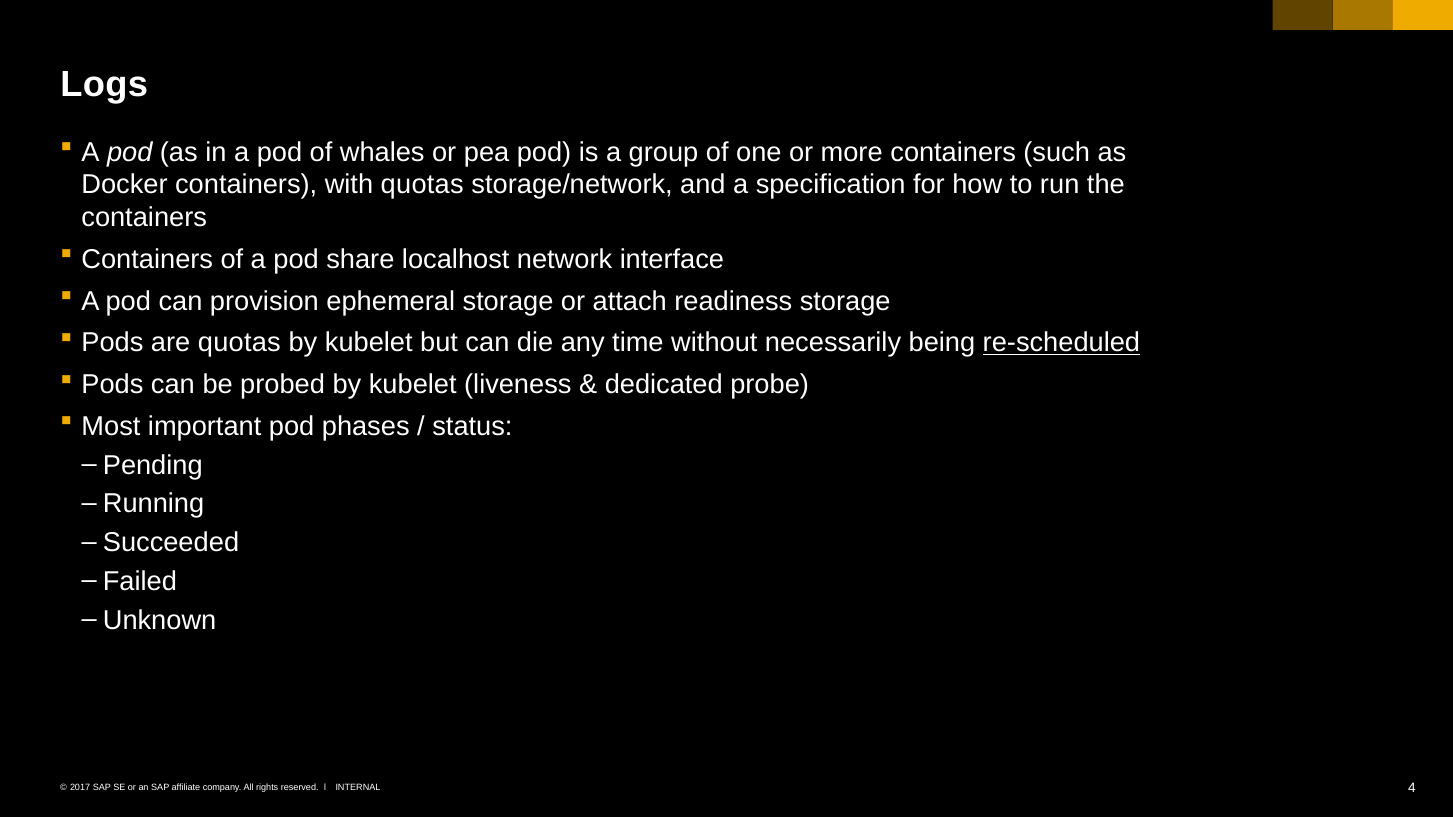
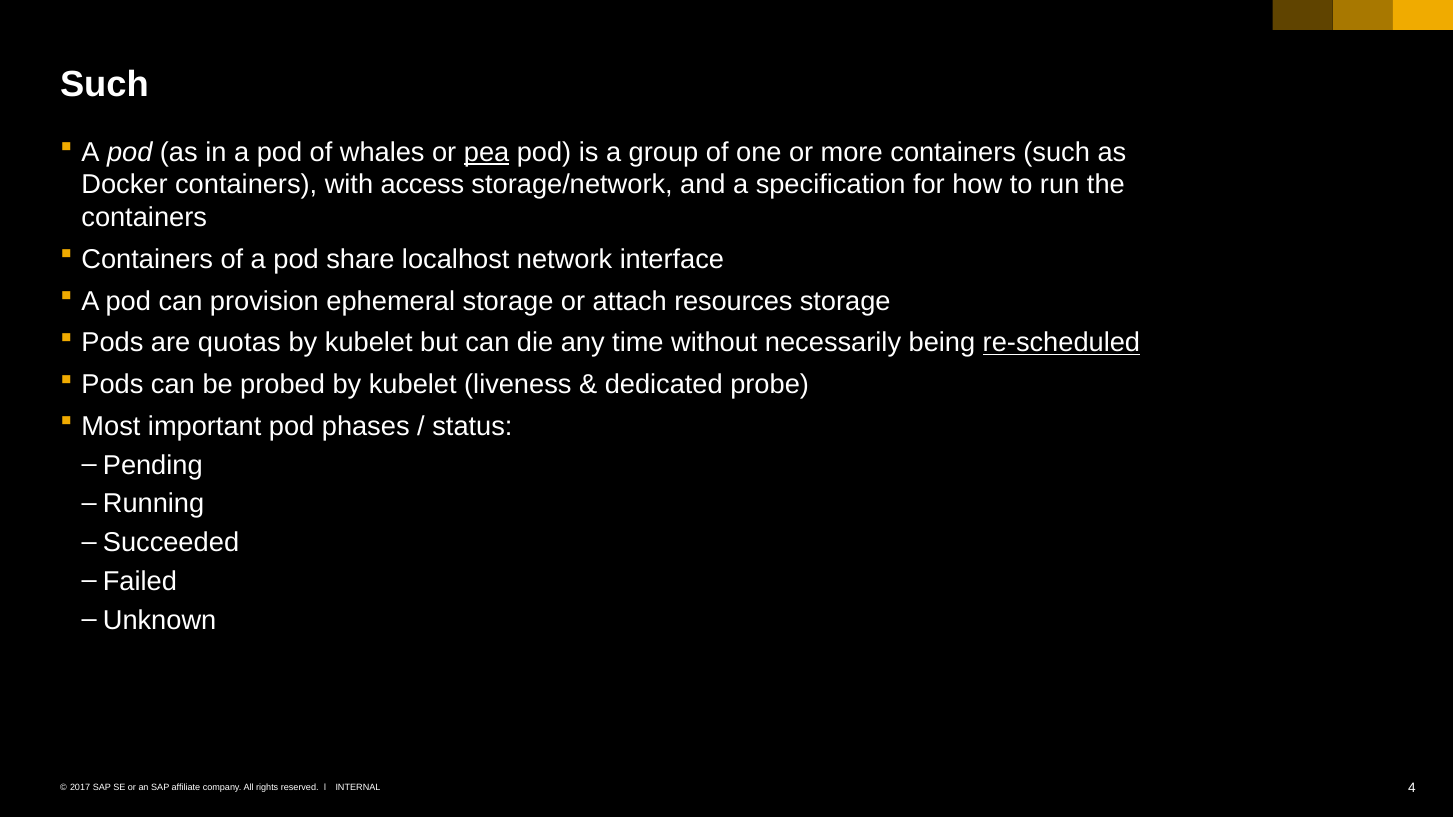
Logs: Logs -> Such (104, 84)
pea underline: none -> present (487, 152)
with quotas: quotas -> access (422, 185)
readiness: readiness -> resources (733, 301)
